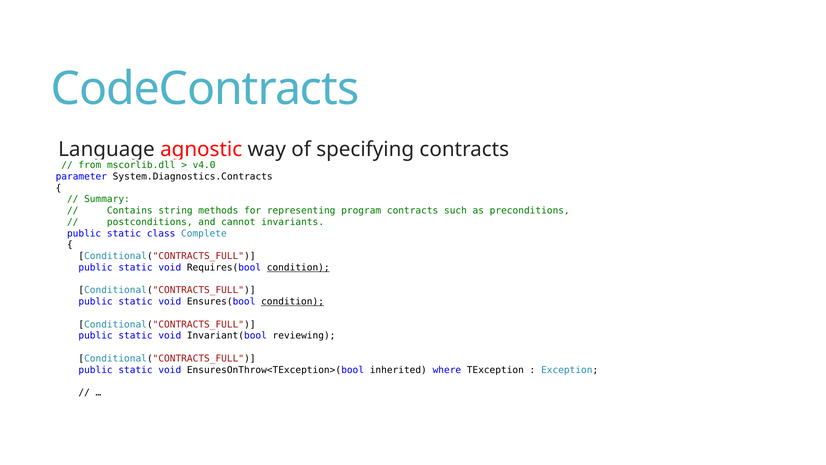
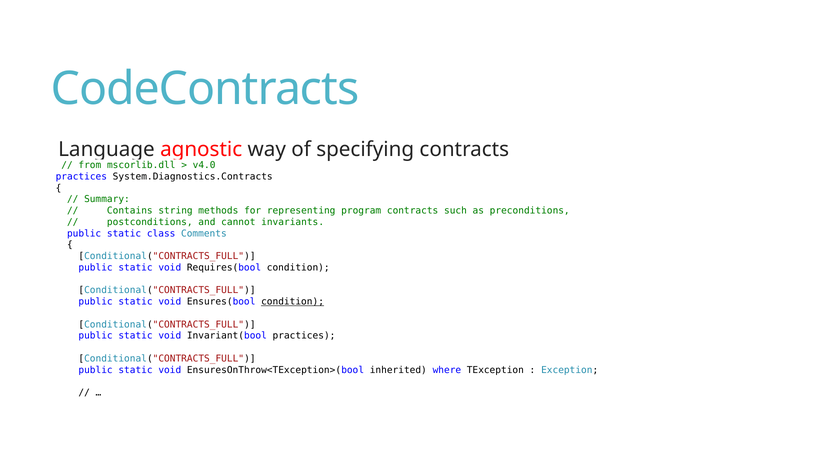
parameter: parameter -> practices (81, 176)
Complete: Complete -> Comments (204, 233)
condition underline: present -> none (298, 267)
Invariant(bool reviewing: reviewing -> practices (304, 336)
